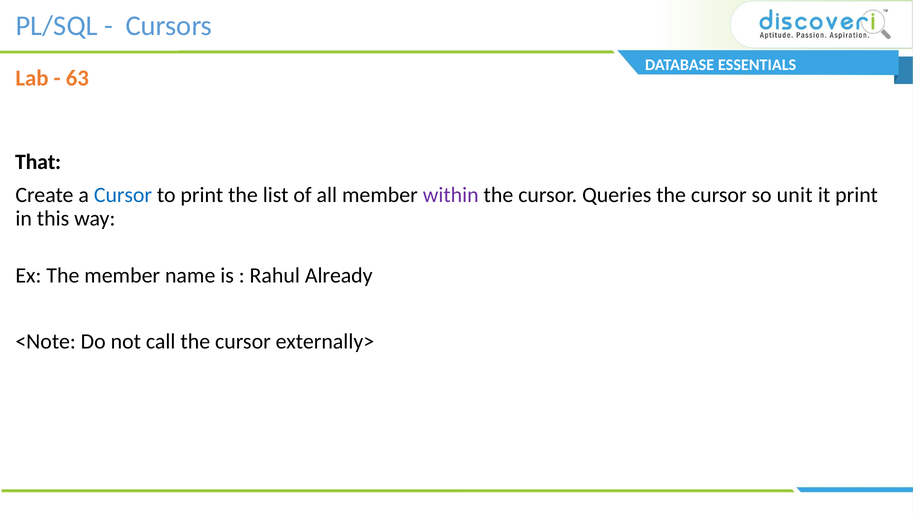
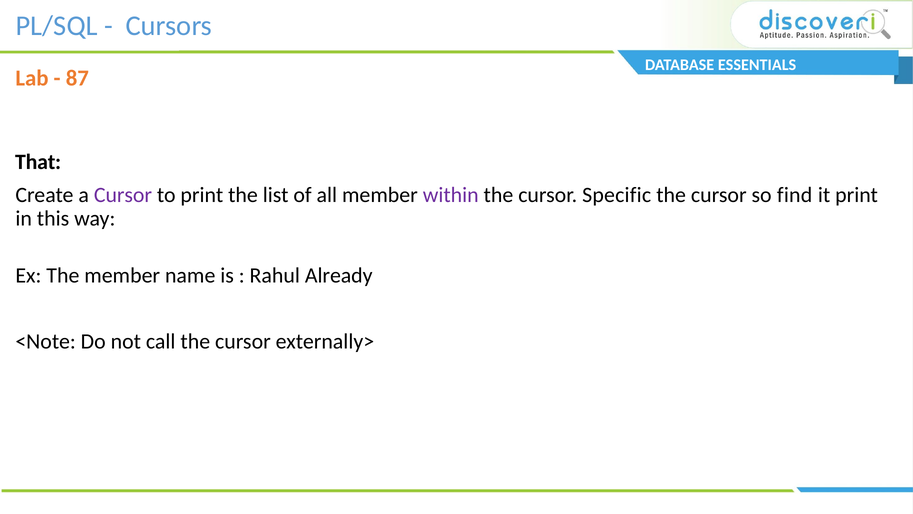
63: 63 -> 87 (77, 78)
Cursor colour: blue -> purple (123, 195)
Queries: Queries -> Specific (617, 195)
so unit: unit -> find (795, 195)
